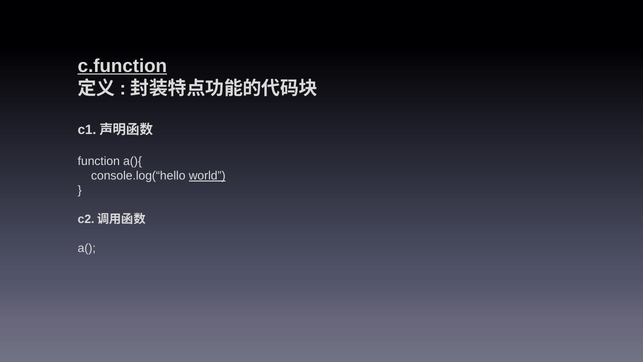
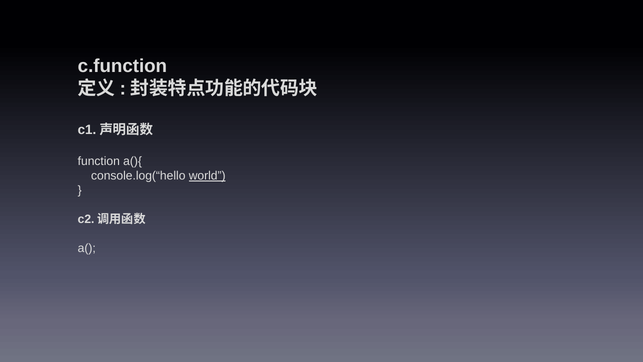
c.function underline: present -> none (122, 66)
